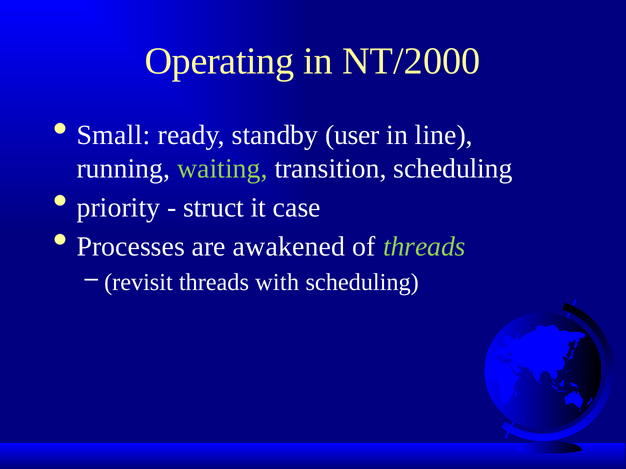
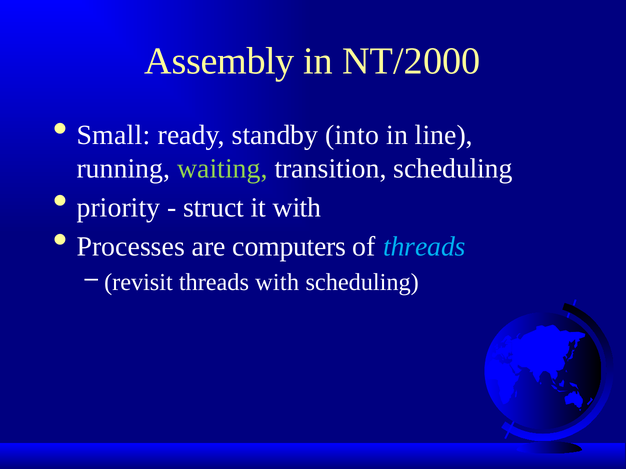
Operating: Operating -> Assembly (219, 61)
user: user -> into (352, 135)
it case: case -> with (297, 208)
awakened: awakened -> computers (289, 247)
threads colour: light green -> light blue (424, 247)
